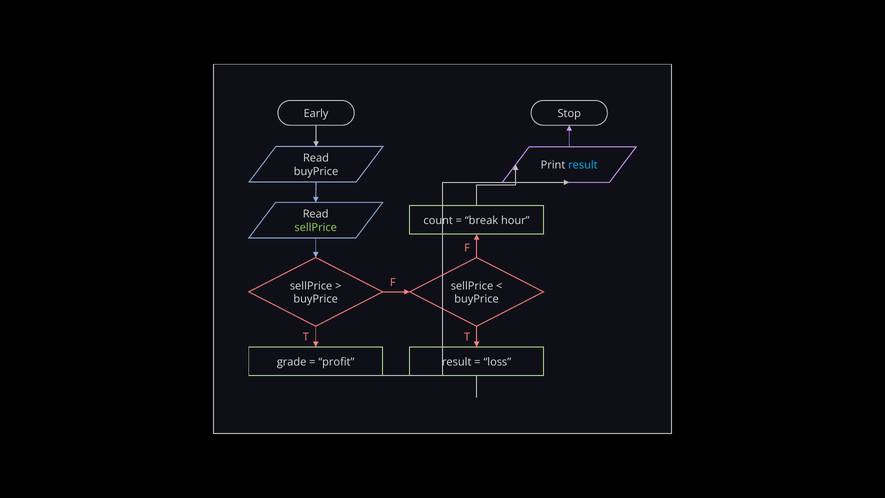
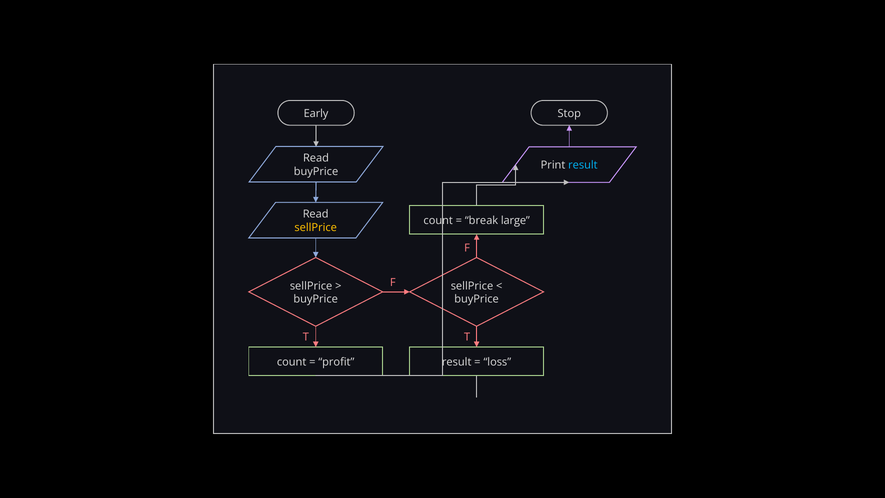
hour: hour -> large (515, 221)
sellPrice colour: light green -> yellow (316, 227)
grade: grade -> count (292, 362)
